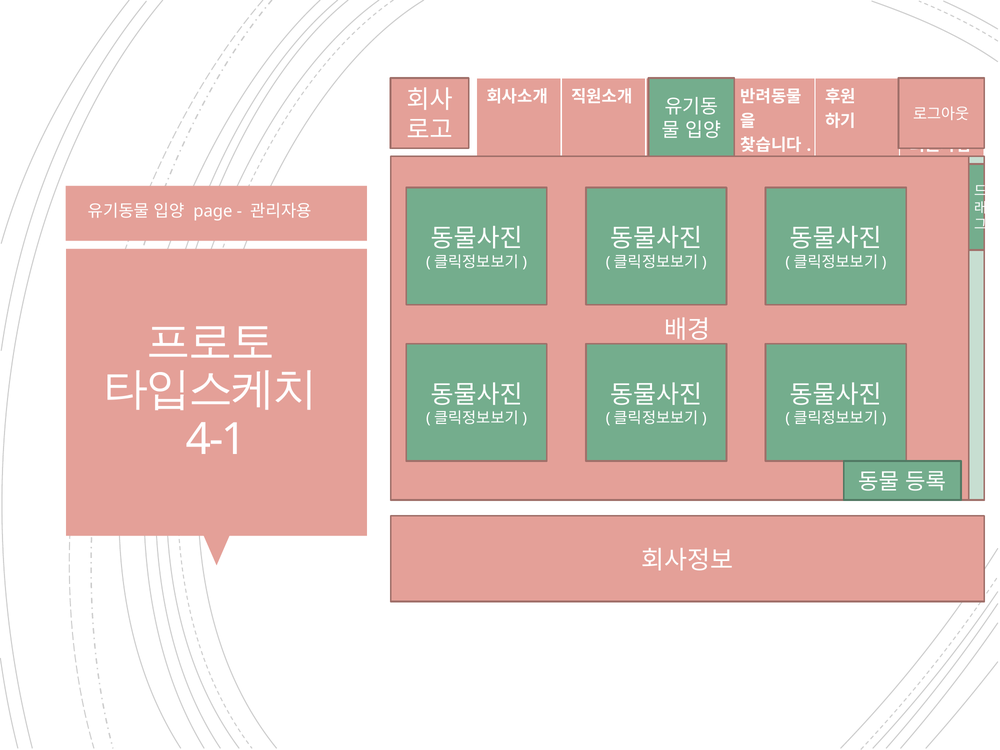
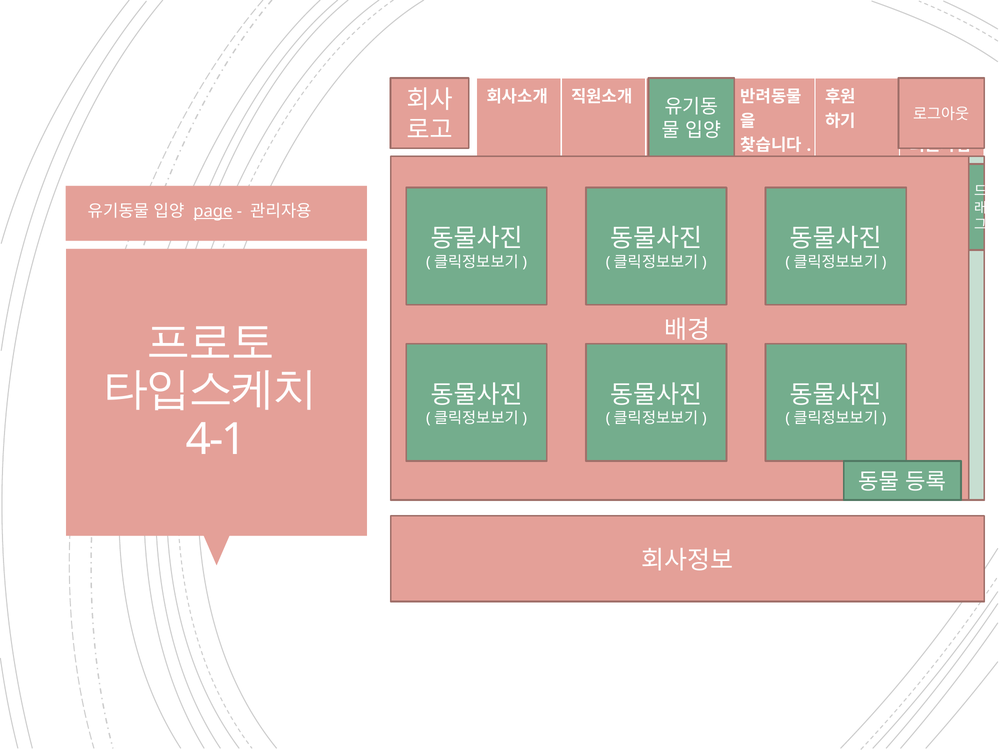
page underline: none -> present (213, 211)
